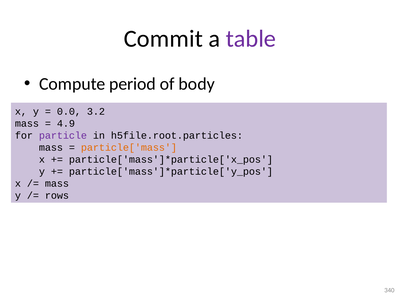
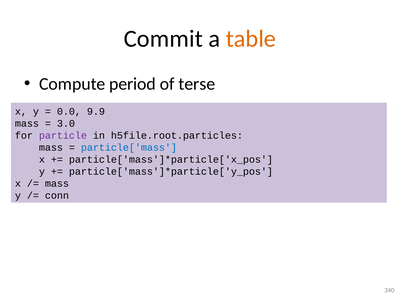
table colour: purple -> orange (251, 39)
body: body -> terse (197, 84)
3.2: 3.2 -> 9.9 (96, 111)
4.9: 4.9 -> 3.0 (66, 123)
particle['mass colour: orange -> blue (129, 147)
rows: rows -> conn (57, 195)
